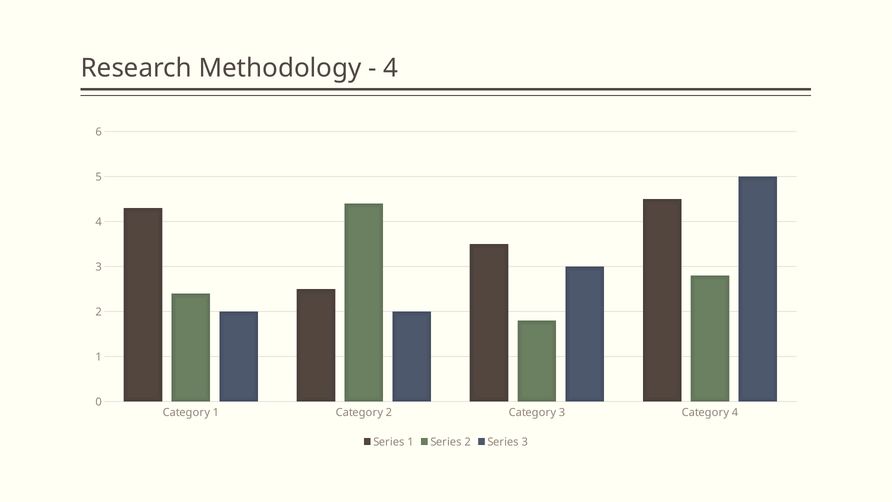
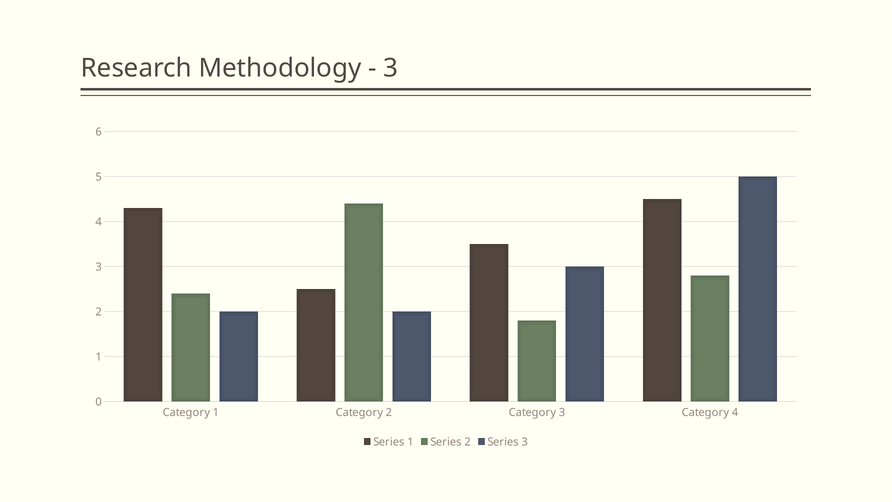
4: 4 -> 3 (391, 68)
